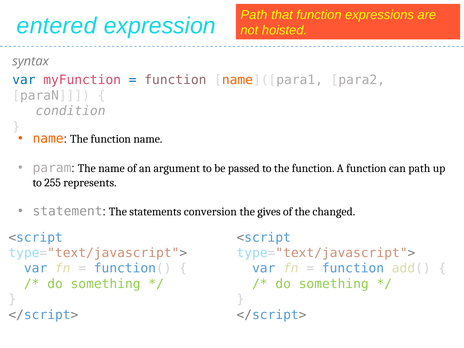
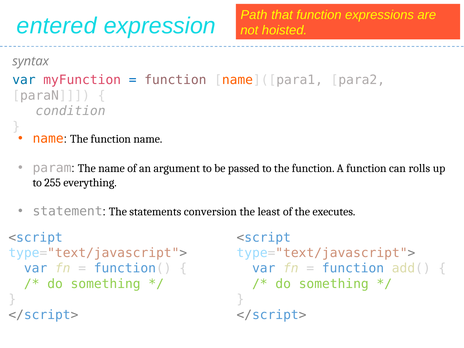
can path: path -> rolls (419, 168)
represents: represents -> everything (90, 183)
gives: gives -> least (269, 212)
changed: changed -> executes (334, 212)
